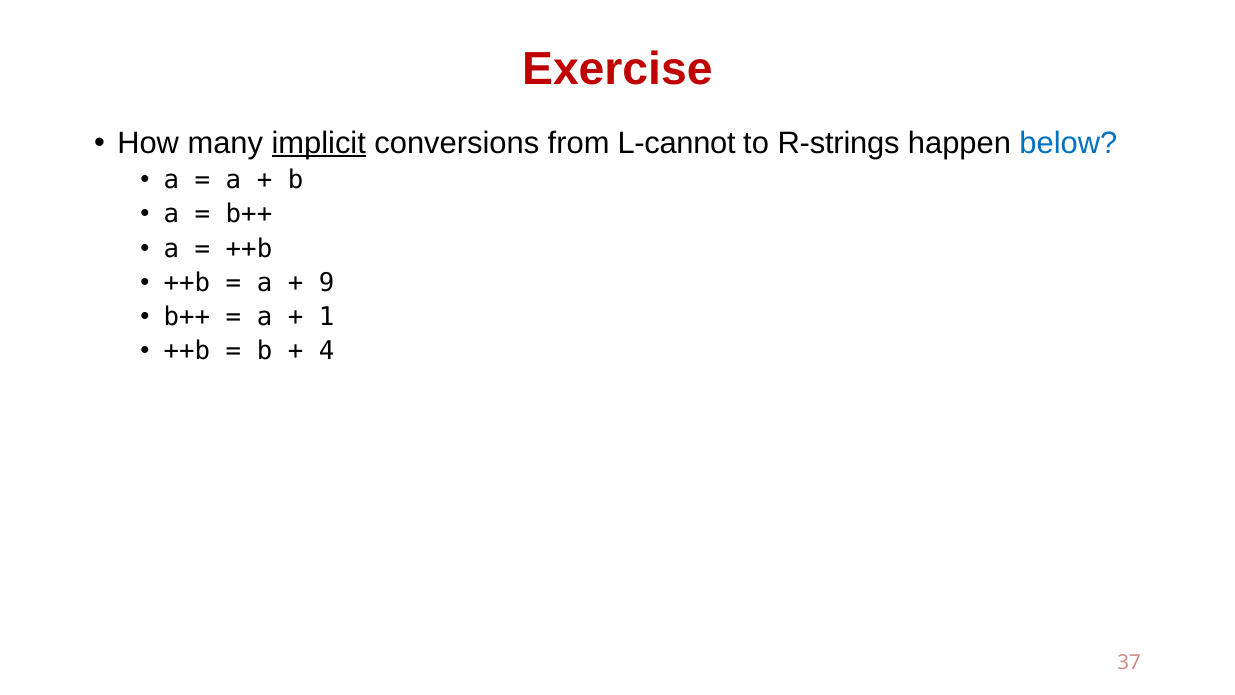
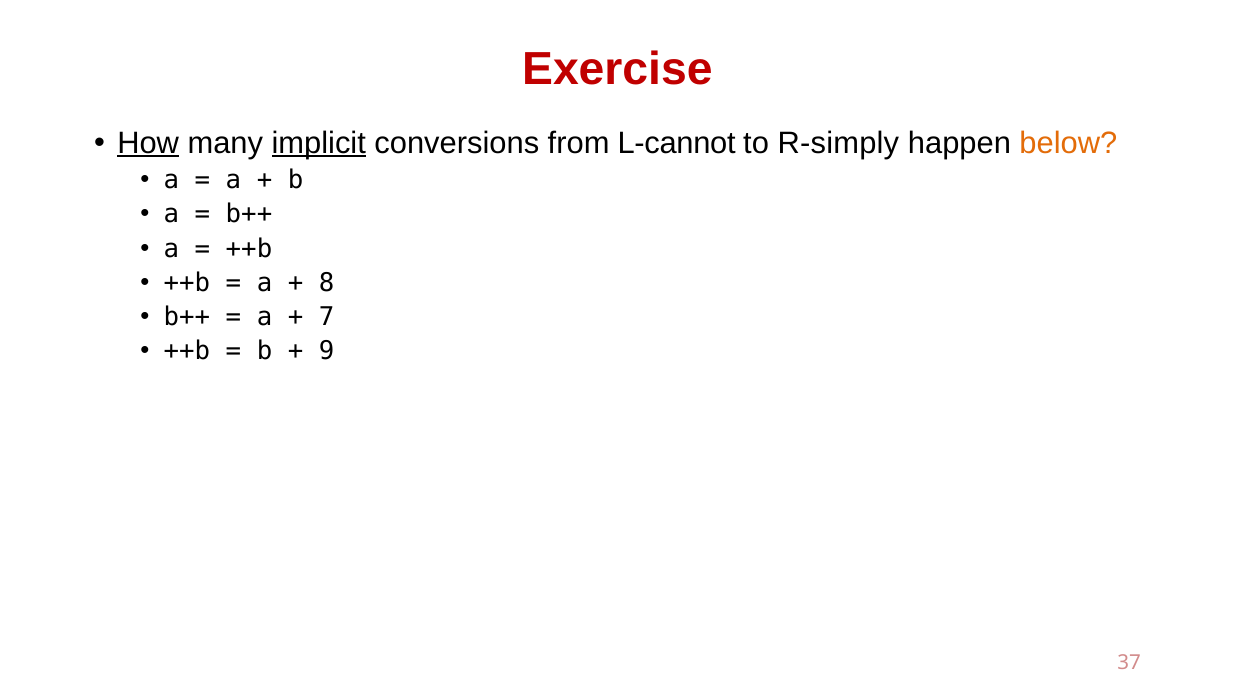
How underline: none -> present (148, 143)
R-strings: R-strings -> R-simply (838, 143)
below colour: blue -> orange (1068, 143)
9: 9 -> 8 (327, 283)
1: 1 -> 7 (327, 317)
4: 4 -> 9 (327, 351)
